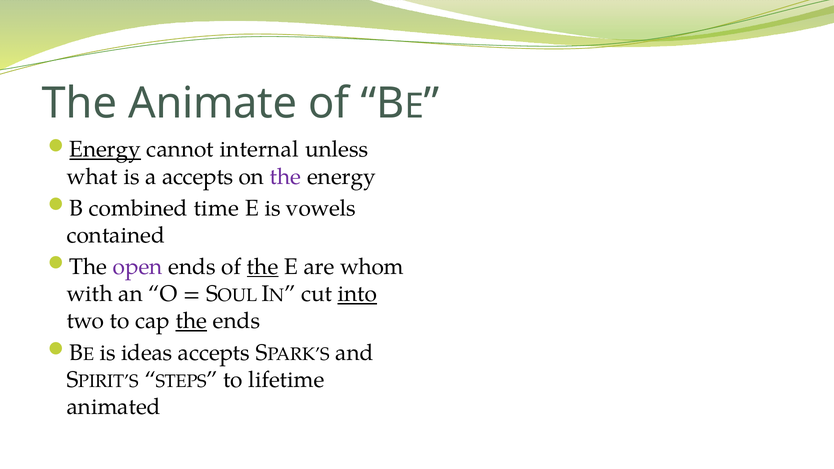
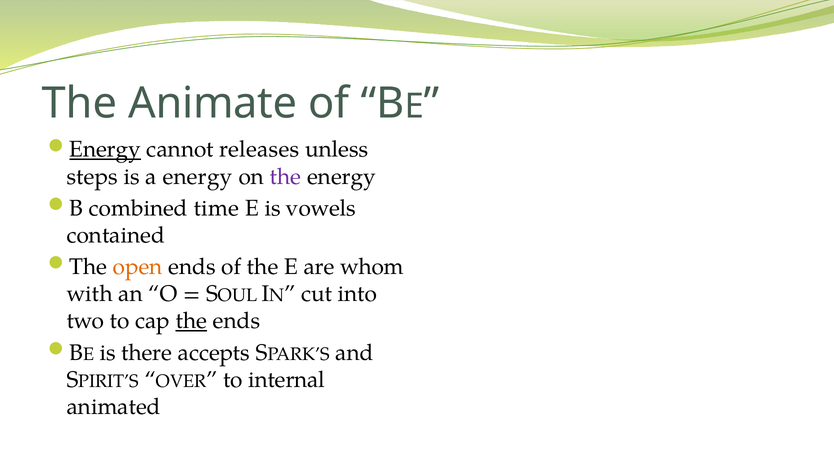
internal: internal -> releases (259, 150)
what: what -> steps (92, 177)
a accepts: accepts -> energy (198, 177)
open colour: purple -> orange (138, 267)
the underline: present -> none (263, 267)
into underline: present -> none (357, 294)
ideas: ideas -> there (147, 353)
STEPS: STEPS -> OVER (181, 381)
lifetime: lifetime -> internal (287, 380)
